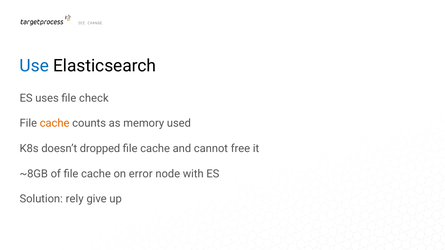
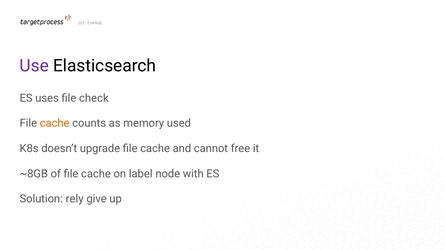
Use colour: blue -> purple (34, 66)
dropped: dropped -> upgrade (100, 149)
error: error -> label (141, 174)
